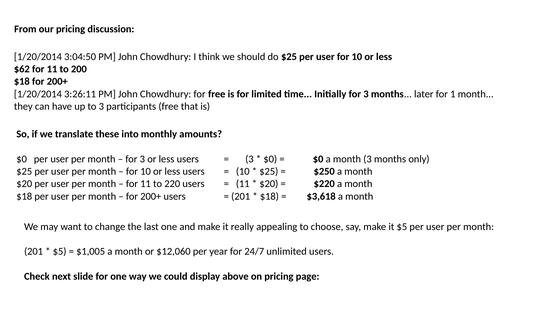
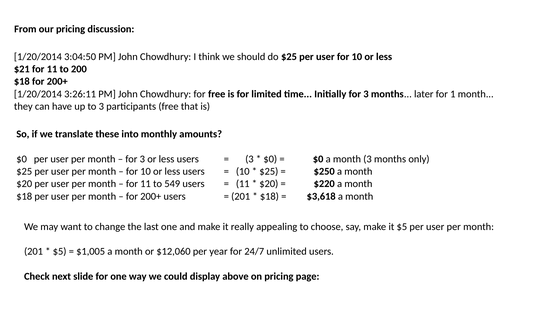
$62: $62 -> $21 (22, 69)
220: 220 -> 549 (172, 184)
